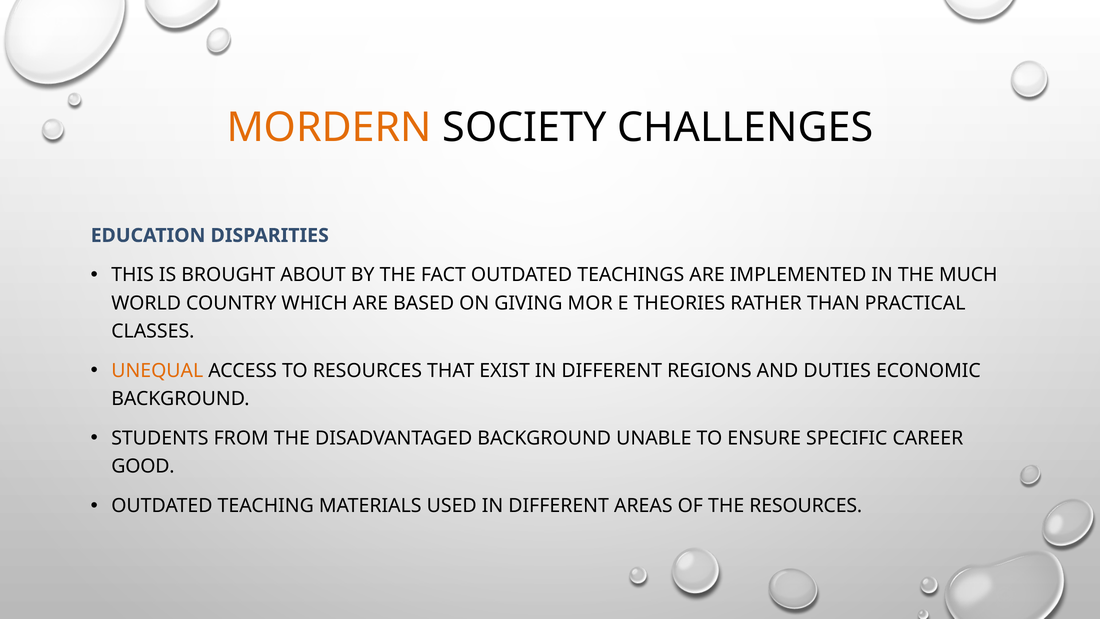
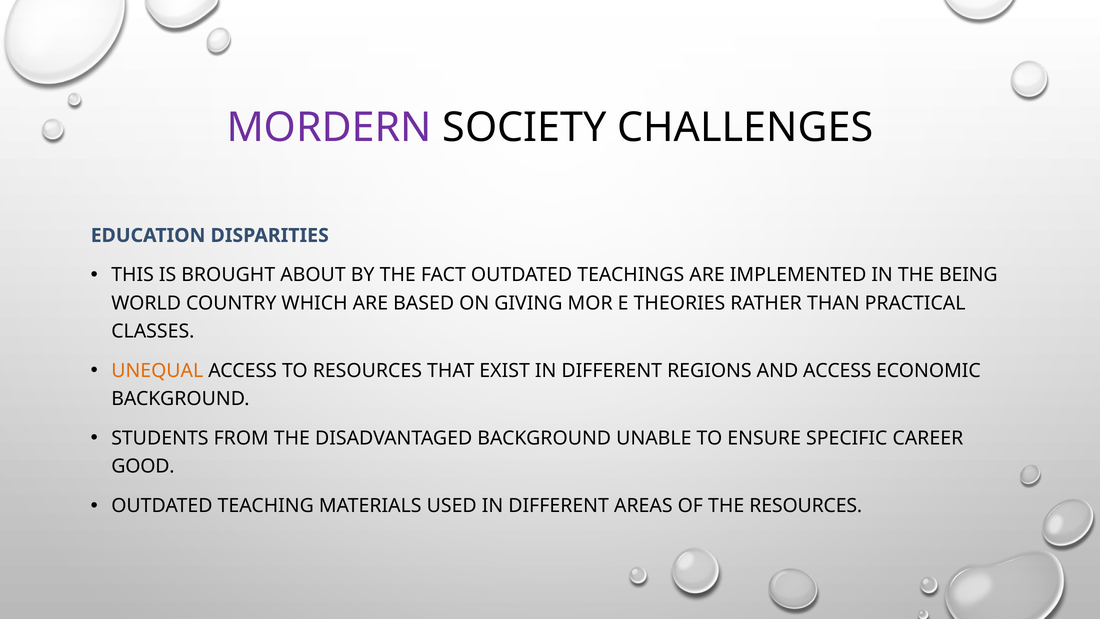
MORDERN colour: orange -> purple (329, 128)
MUCH: MUCH -> BEING (968, 275)
AND DUTIES: DUTIES -> ACCESS (837, 371)
